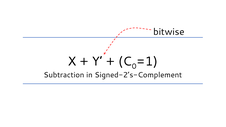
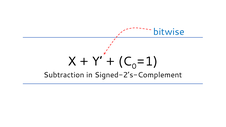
bitwise colour: black -> blue (169, 32)
